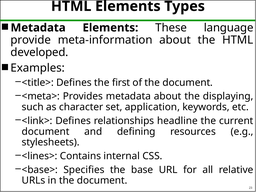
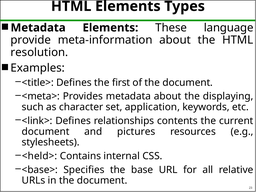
developed: developed -> resolution (39, 52)
headline: headline -> contents (177, 121)
defining: defining -> pictures (136, 132)
<lines>: <lines> -> <held> (40, 156)
